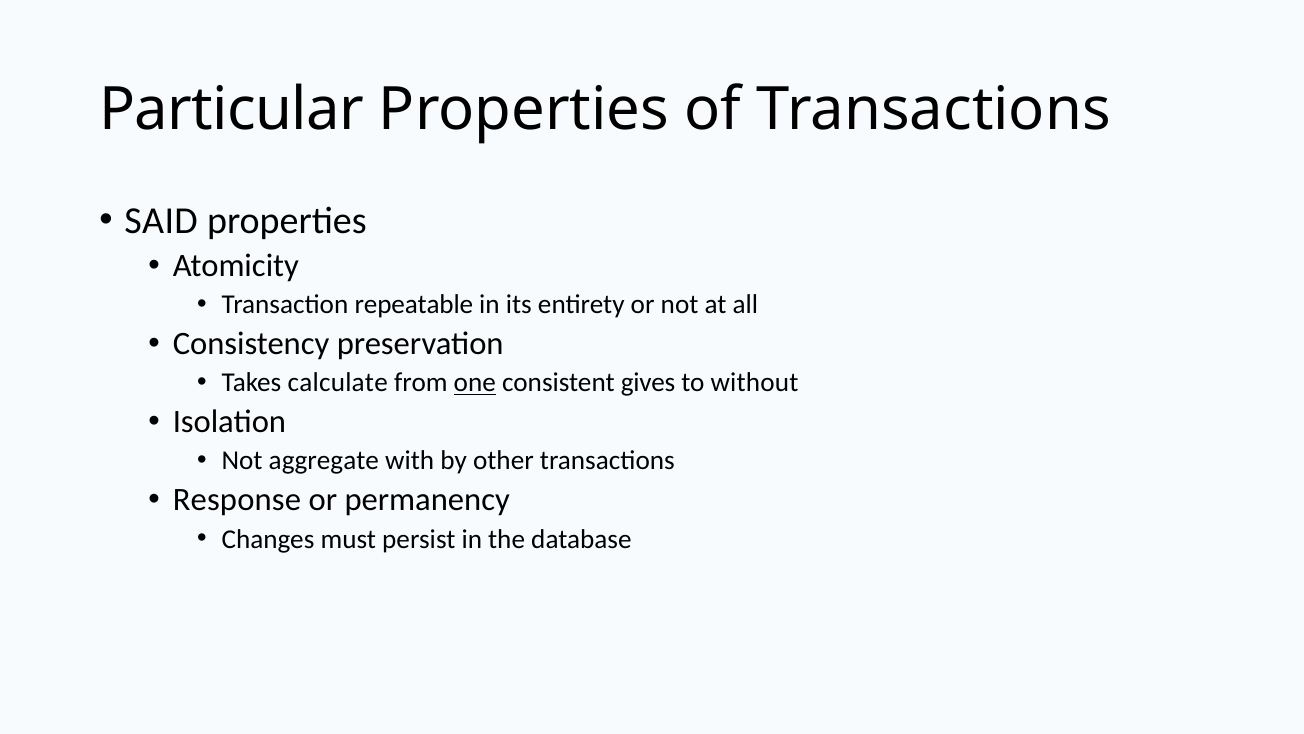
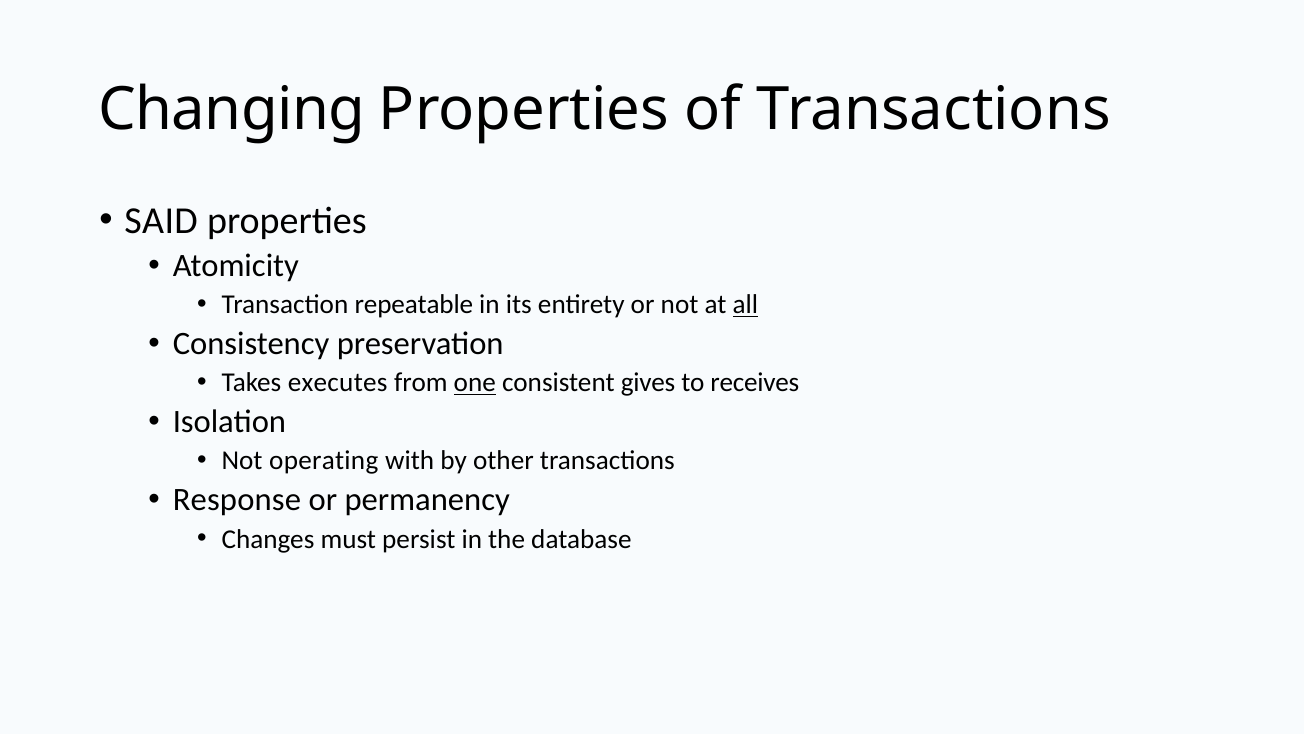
Particular: Particular -> Changing (232, 110)
all underline: none -> present (745, 304)
calculate: calculate -> executes (338, 383)
without: without -> receives (755, 383)
aggregate: aggregate -> operating (324, 461)
